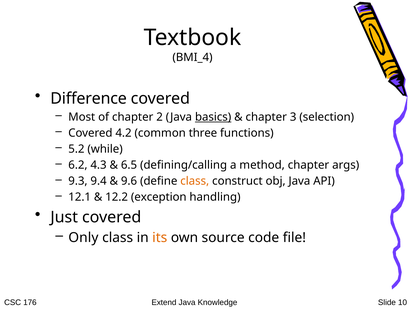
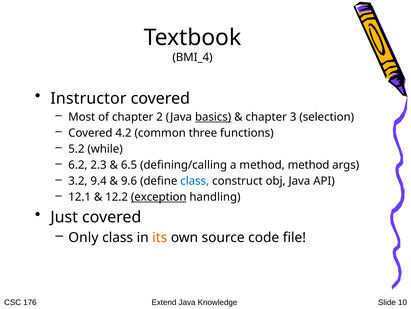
Difference: Difference -> Instructor (88, 98)
4.3: 4.3 -> 2.3 (99, 165)
method chapter: chapter -> method (309, 165)
9.3: 9.3 -> 3.2 (78, 181)
class colour: orange -> blue (195, 181)
exception underline: none -> present (159, 197)
